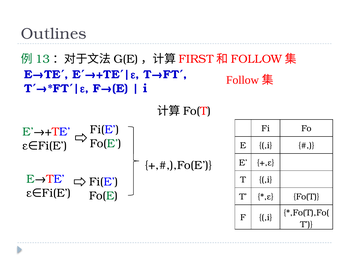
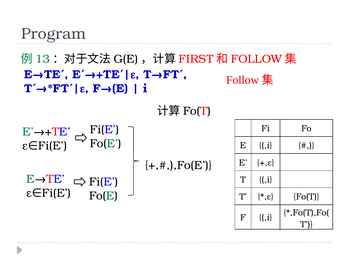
Outlines: Outlines -> Program (54, 34)
